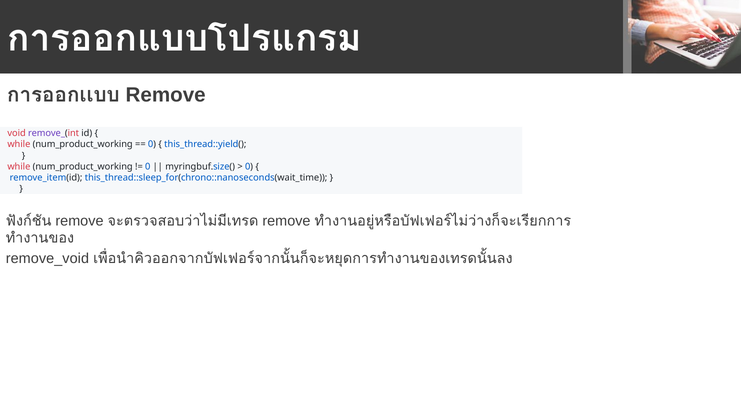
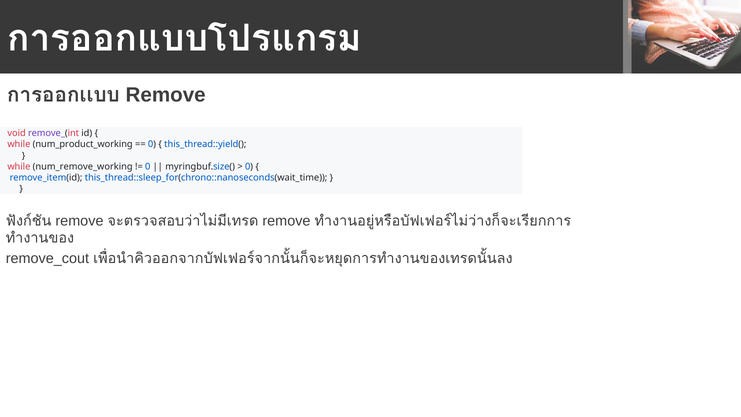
num_product_working: num_product_working -> num_remove_working (83, 167)
remove_void: remove_void -> remove_cout (47, 258)
